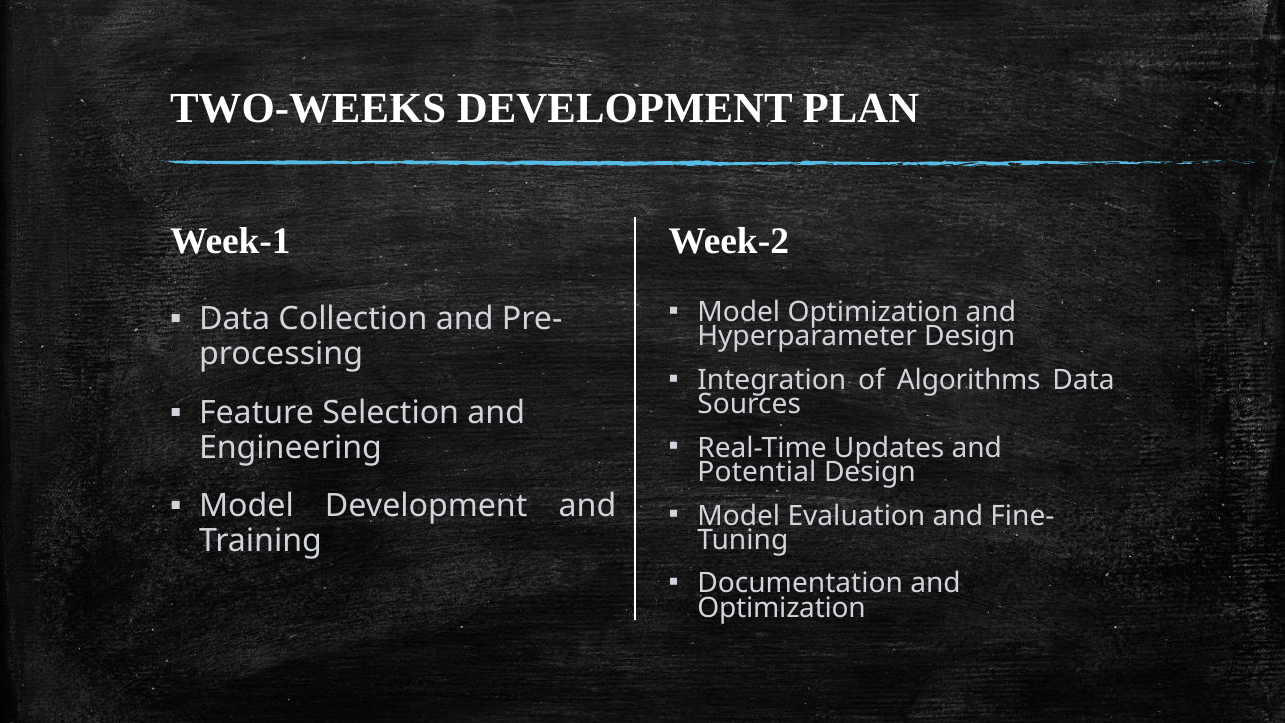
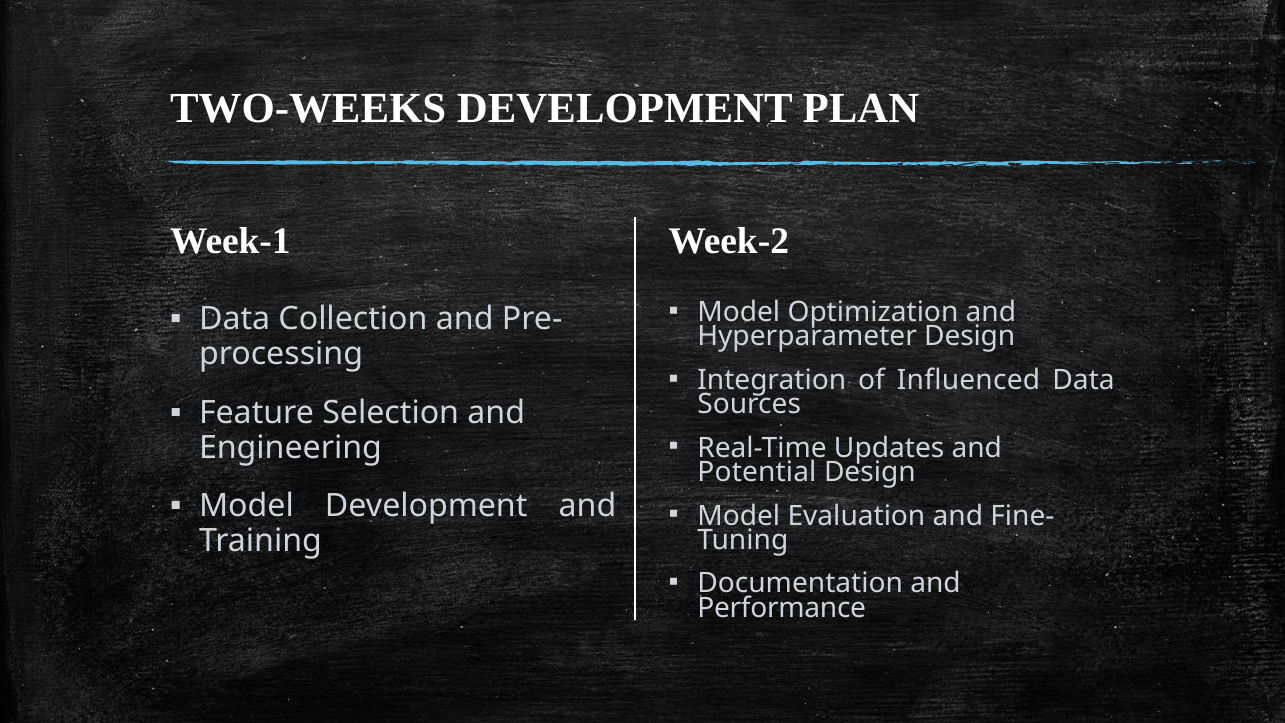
Algorithms: Algorithms -> Influenced (969, 380)
Optimization: Optimization -> Performance (782, 608)
